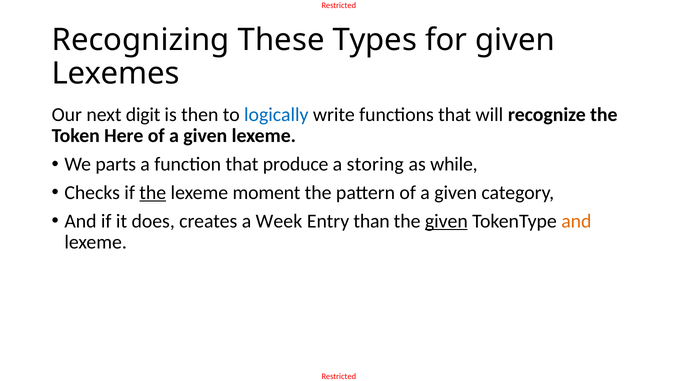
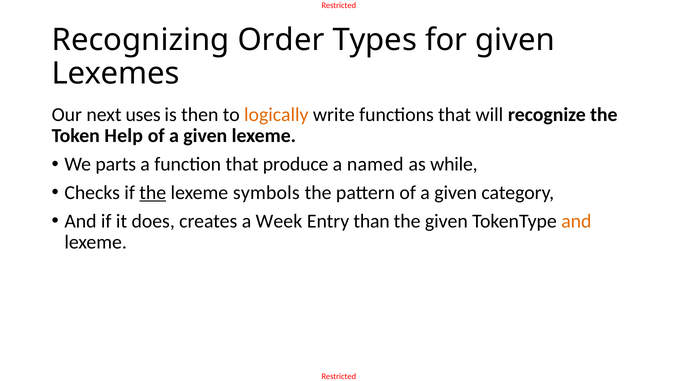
These: These -> Order (281, 40)
digit: digit -> uses (143, 115)
logically colour: blue -> orange (276, 115)
Here: Here -> Help (124, 136)
storing: storing -> named (375, 164)
moment: moment -> symbols (266, 193)
given underline: present -> none (446, 221)
